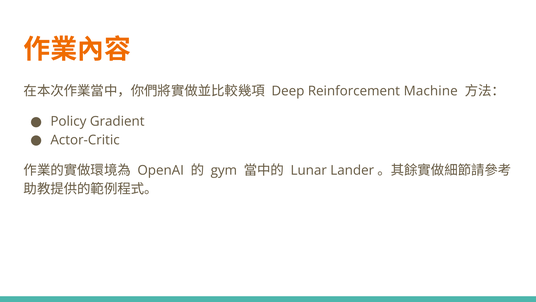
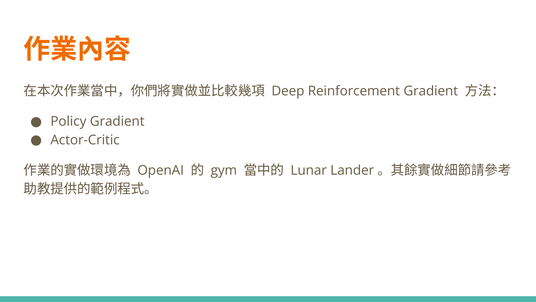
Reinforcement Machine: Machine -> Gradient (431, 91)
